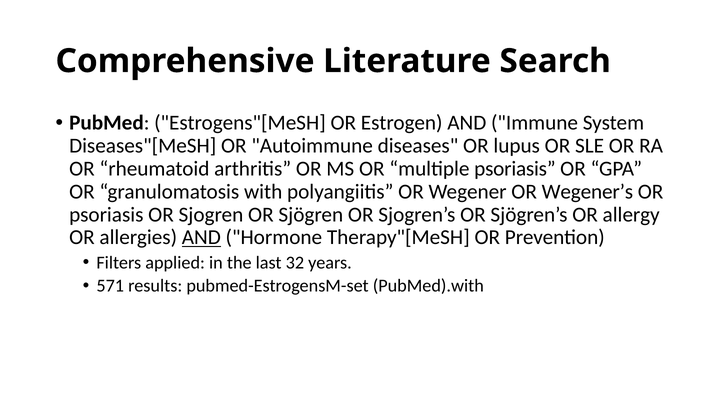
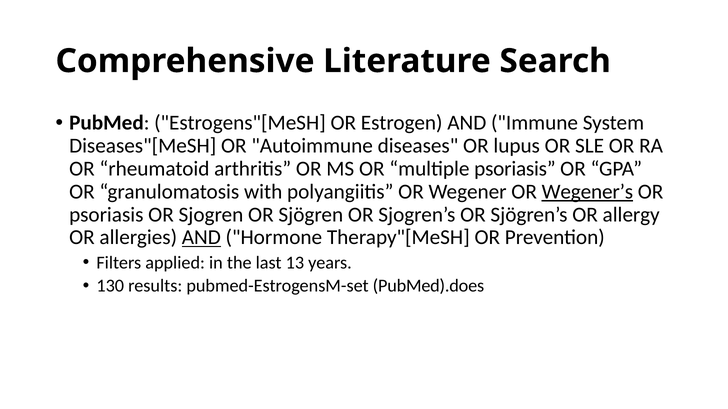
Wegener’s underline: none -> present (587, 192)
32: 32 -> 13 (295, 263)
571: 571 -> 130 (110, 286)
PubMed).with: PubMed).with -> PubMed).does (428, 286)
